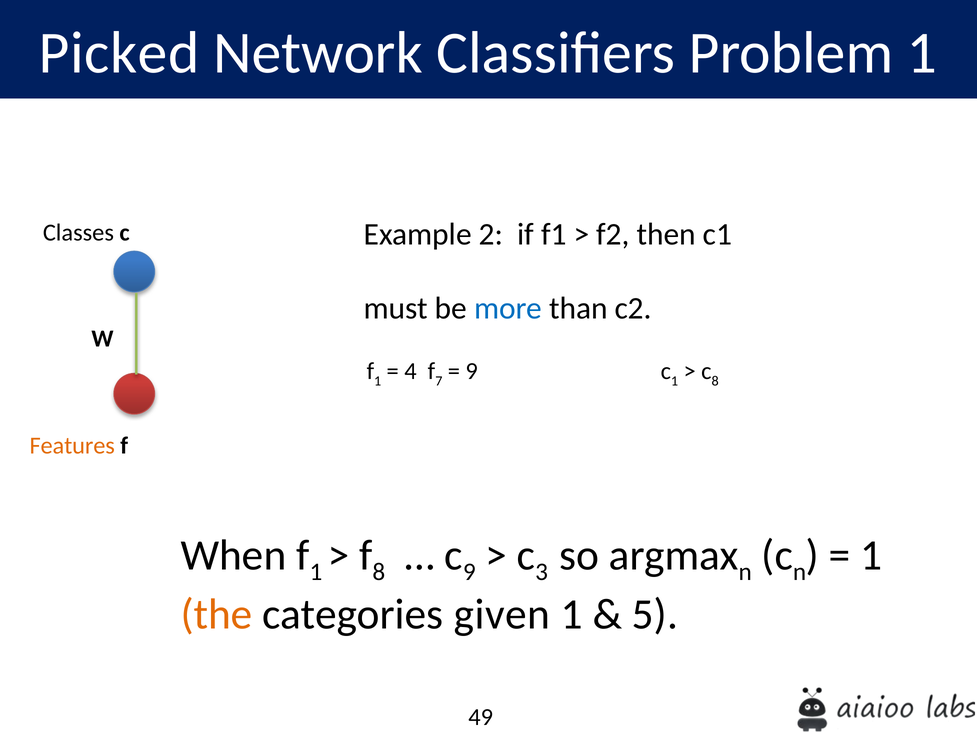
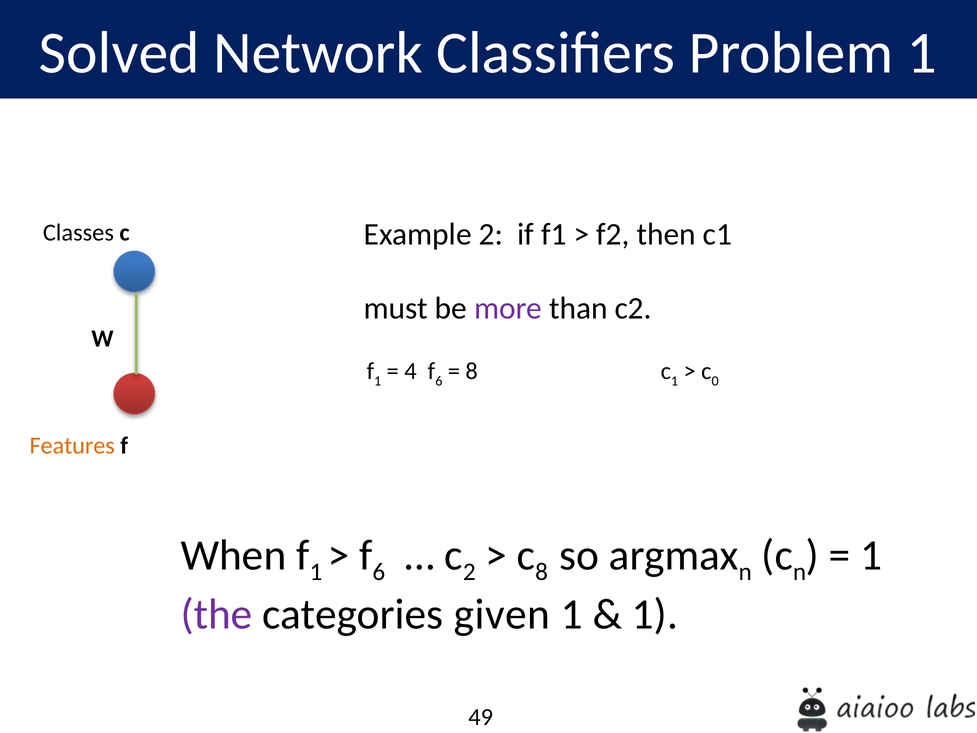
Picked: Picked -> Solved (119, 53)
more colour: blue -> purple (508, 308)
4 f 7: 7 -> 6 (439, 381)
9: 9 -> 8 (472, 371)
c 8: 8 -> 0 (715, 381)
8: 8 -> 6 (379, 572)
c 9: 9 -> 2 (469, 572)
c 3: 3 -> 8 (542, 572)
the colour: orange -> purple (217, 614)
5: 5 -> 1 (655, 614)
